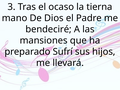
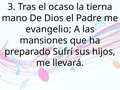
bendeciré: bendeciré -> evangelio (48, 29)
